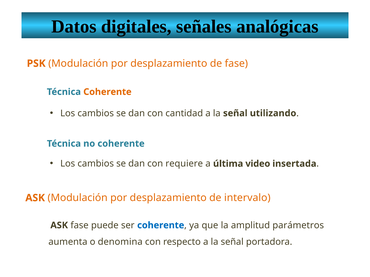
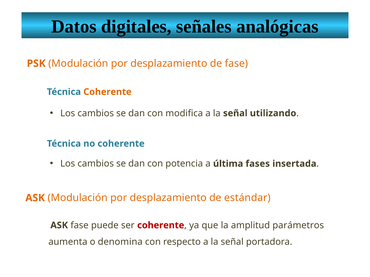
cantidad: cantidad -> modifica (184, 113)
requiere: requiere -> potencia (184, 164)
video: video -> fases (258, 164)
intervalo: intervalo -> estándar (247, 198)
coherente colour: blue -> red (161, 226)
